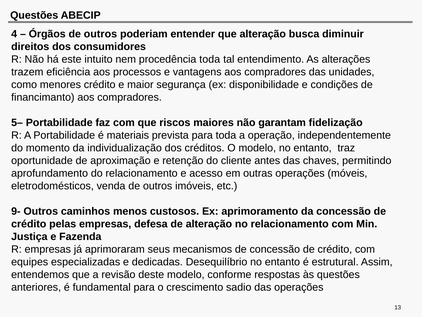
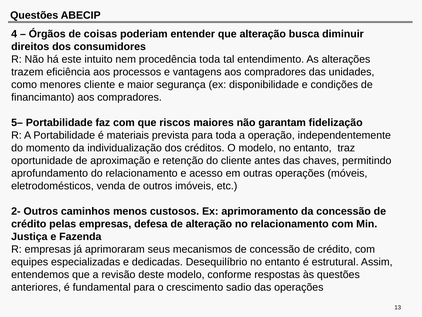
Órgãos de outros: outros -> coisas (100, 34)
menores crédito: crédito -> cliente (100, 84)
9-: 9- -> 2- (16, 211)
